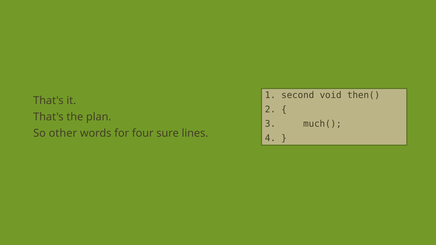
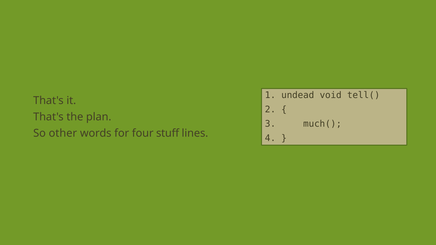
second: second -> undead (298, 95)
then(: then( -> tell( (364, 95)
sure: sure -> stuff (168, 133)
